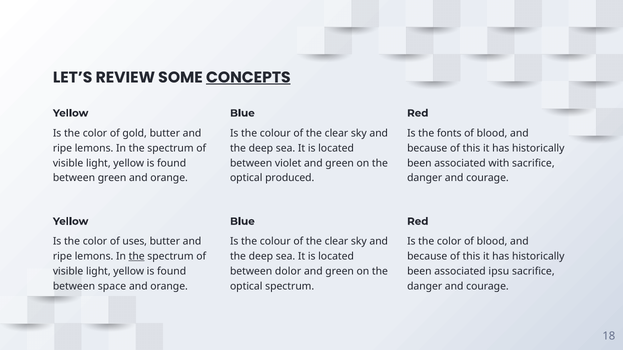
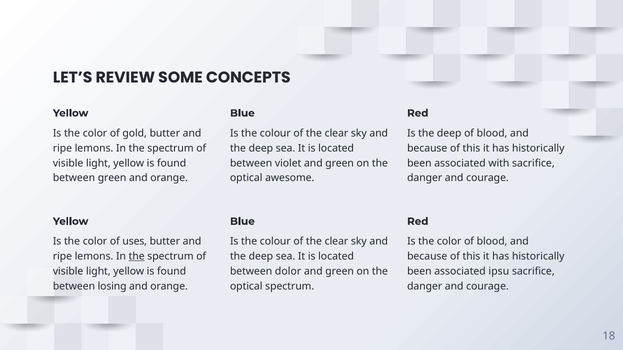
CONCEPTS underline: present -> none (248, 78)
Is the fonts: fonts -> deep (449, 133)
produced: produced -> awesome (290, 178)
space: space -> losing (112, 287)
